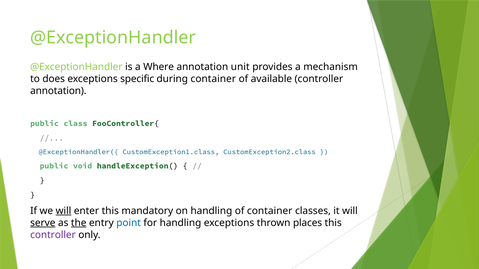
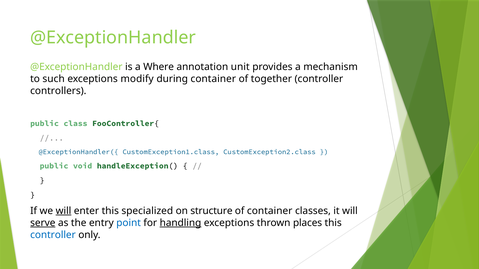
does: does -> such (54, 79)
specific: specific -> modify (137, 79)
available: available -> together (271, 79)
annotation: annotation -> controllers (58, 91)
mandatory: mandatory -> specialized (147, 211)
on handling: handling -> structure (211, 211)
the underline: present -> none (79, 223)
handling underline: none -> present (180, 223)
controller colour: purple -> blue (53, 235)
